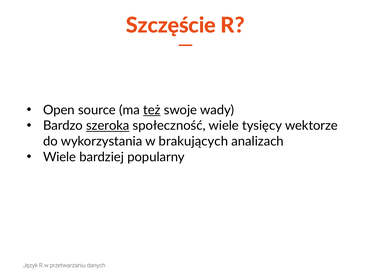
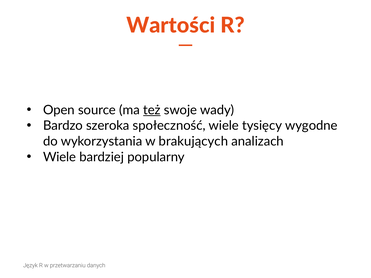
Szczęście: Szczęście -> Wartości (171, 26)
szeroka underline: present -> none (108, 126)
wektorze: wektorze -> wygodne (311, 126)
